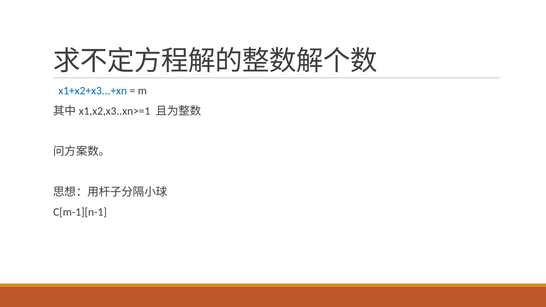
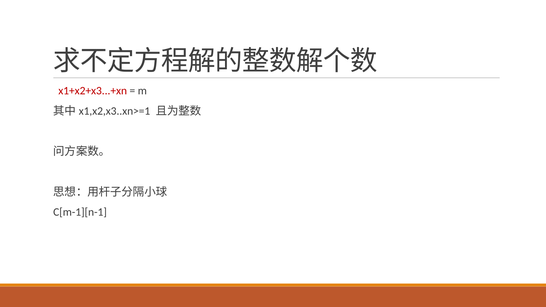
x1+x2+x3...+xn colour: blue -> red (93, 91)
